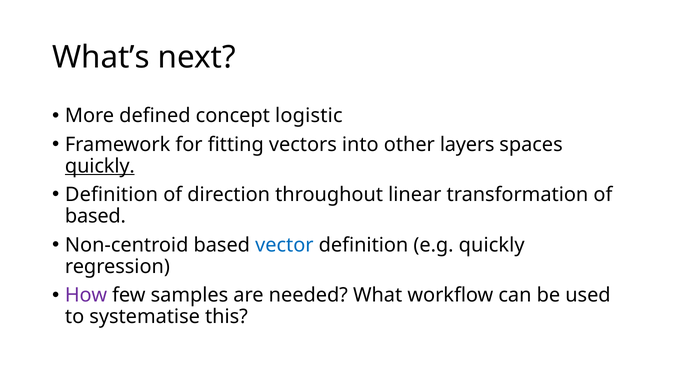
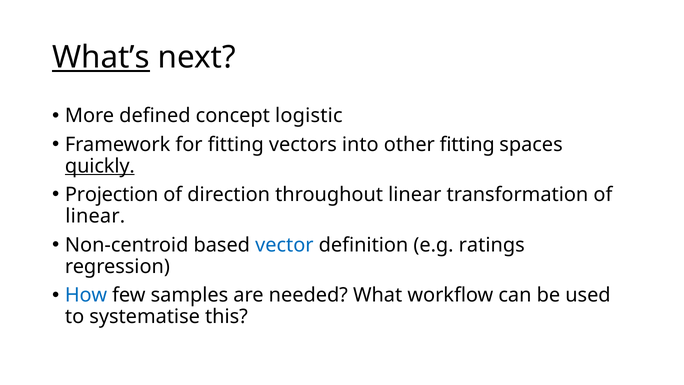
What’s underline: none -> present (101, 57)
other layers: layers -> fitting (467, 144)
Definition: Definition -> Projection (112, 195)
based: based -> linear (95, 216)
e.g quickly: quickly -> ratings (492, 245)
How colour: purple -> blue (86, 295)
